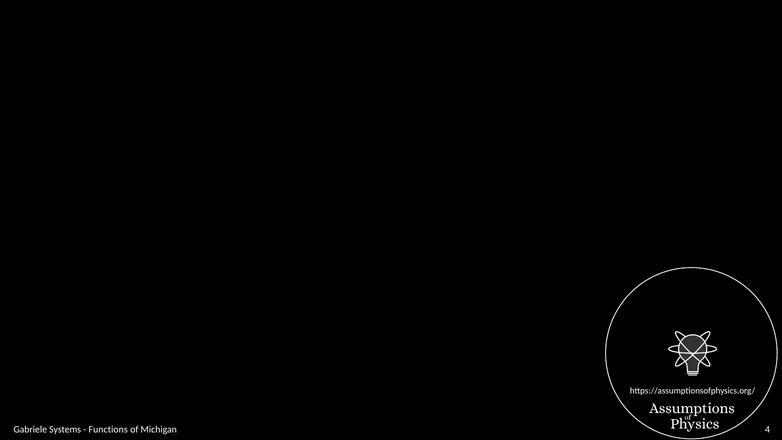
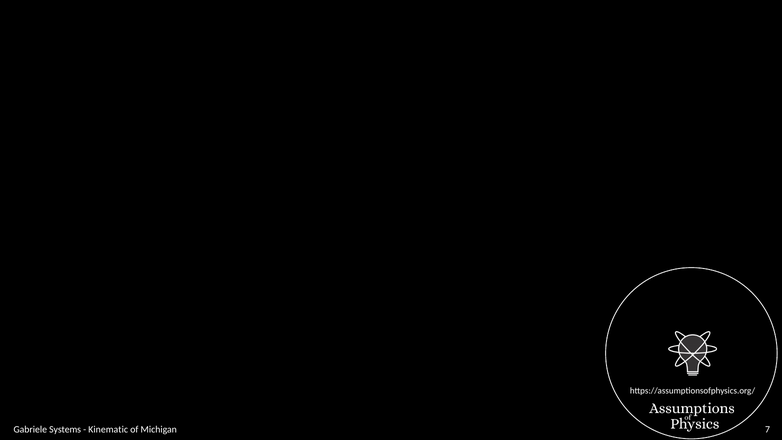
Functions: Functions -> Kinematic (108, 429)
4: 4 -> 7 (768, 429)
